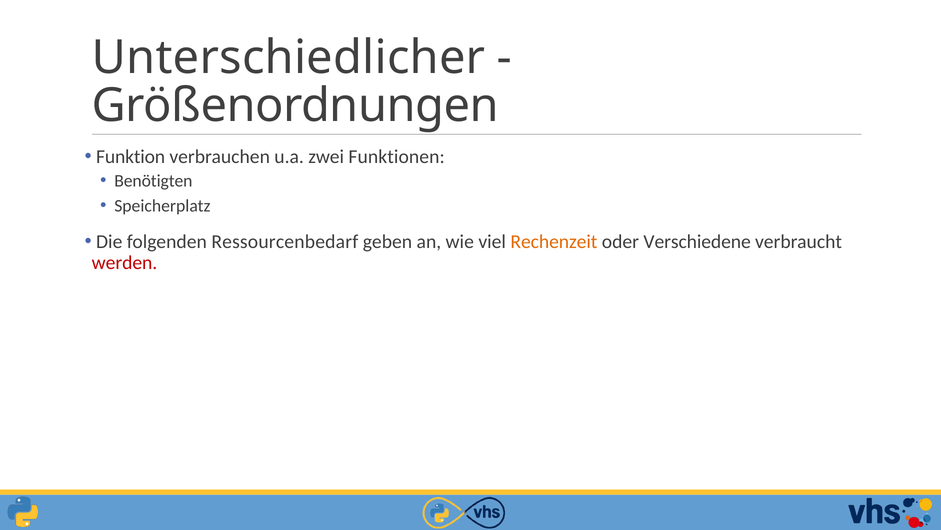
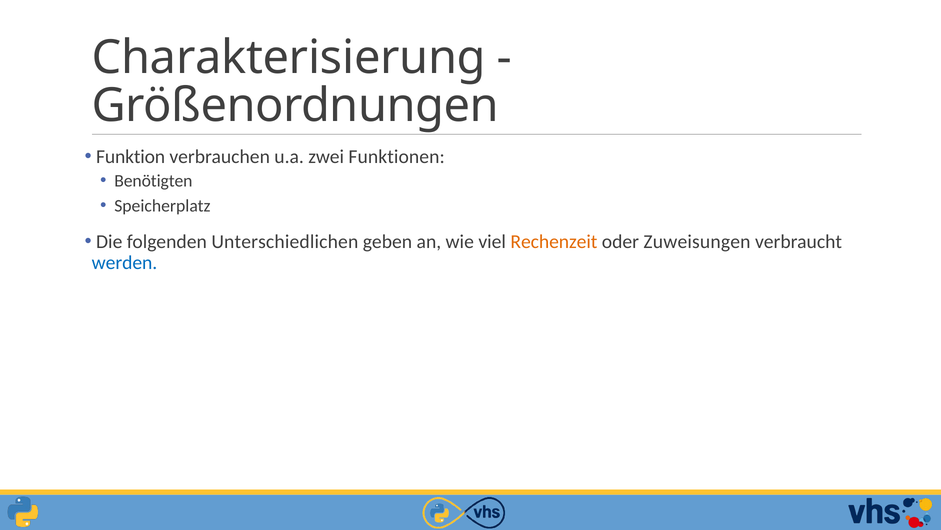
Unterschiedlicher: Unterschiedlicher -> Charakterisierung (289, 57)
Ressourcenbedarf: Ressourcenbedarf -> Unterschiedlichen (285, 241)
Verschiedene: Verschiedene -> Zuweisungen (697, 241)
werden colour: red -> blue (125, 262)
